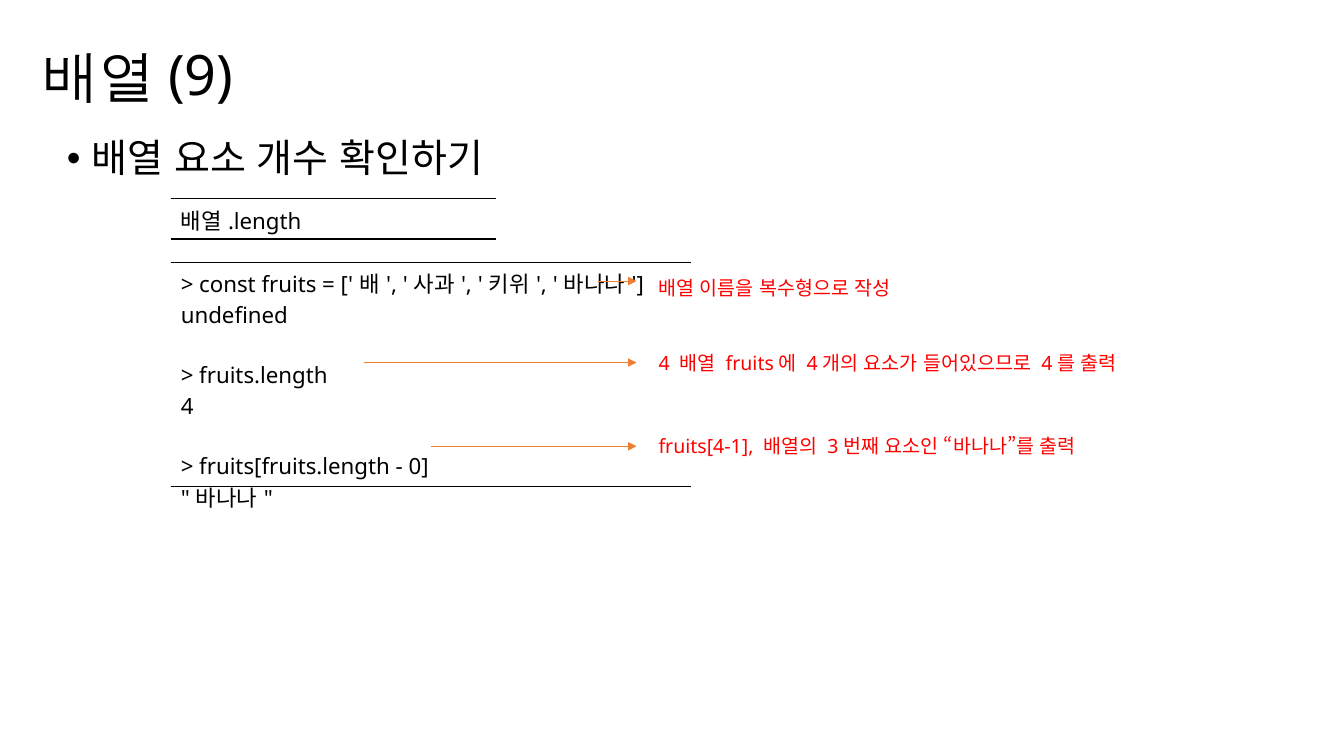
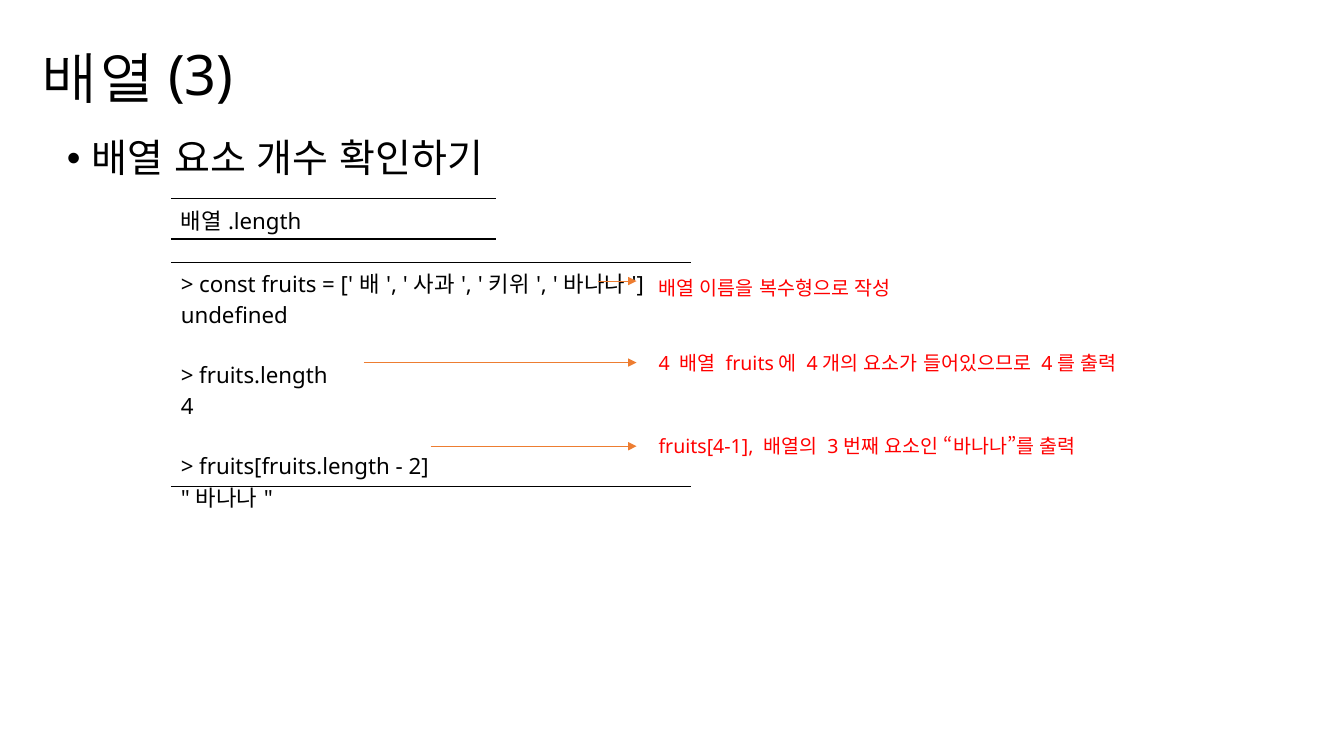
9: 9 -> 3 (201, 77)
0: 0 -> 2 (419, 467)
